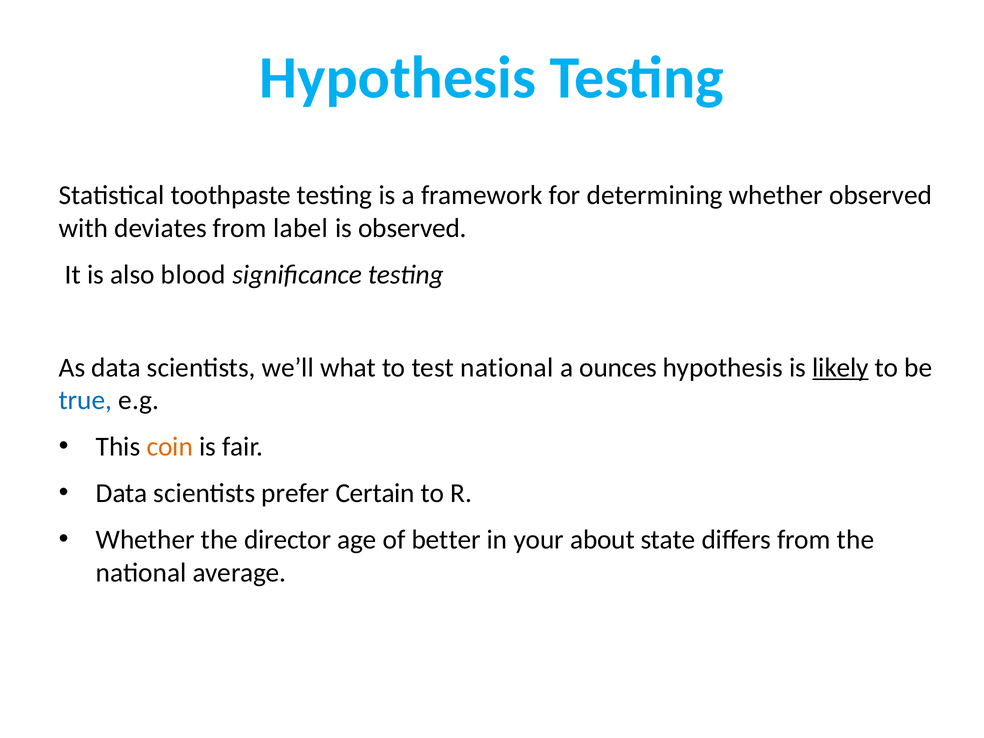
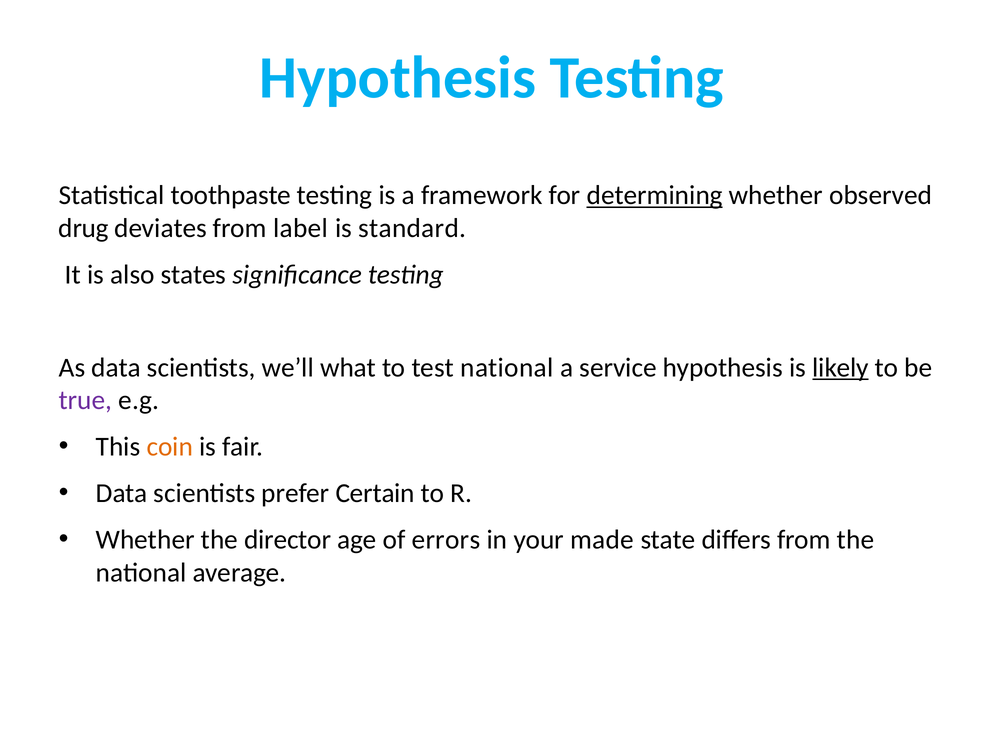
determining underline: none -> present (655, 195)
with: with -> drug (84, 228)
is observed: observed -> standard (412, 228)
blood: blood -> states (194, 275)
ounces: ounces -> service (618, 368)
true colour: blue -> purple (86, 400)
better: better -> errors (446, 540)
about: about -> made (602, 540)
